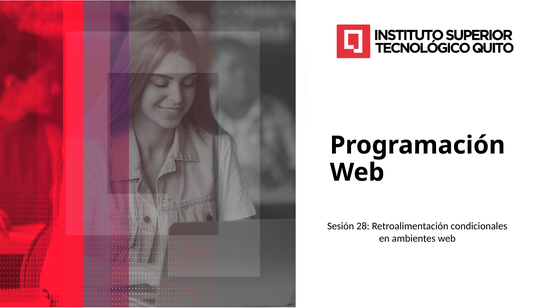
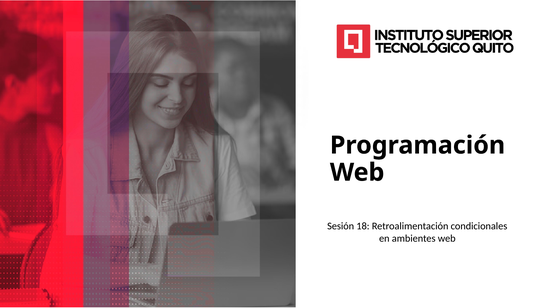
28: 28 -> 18 (363, 226)
